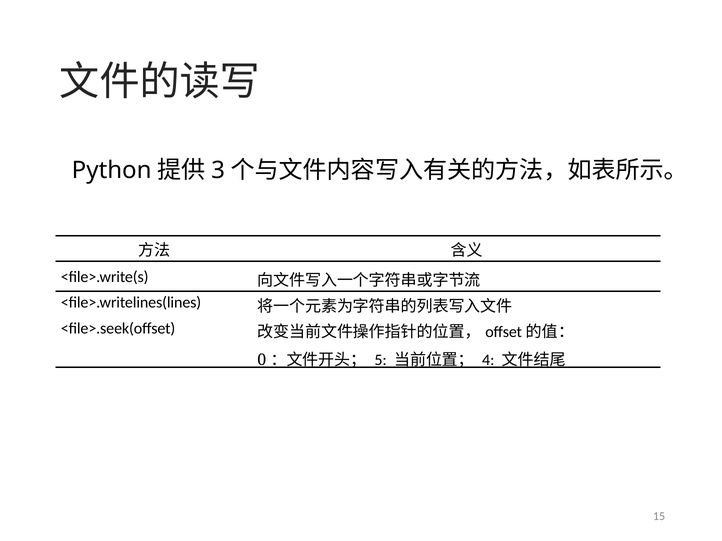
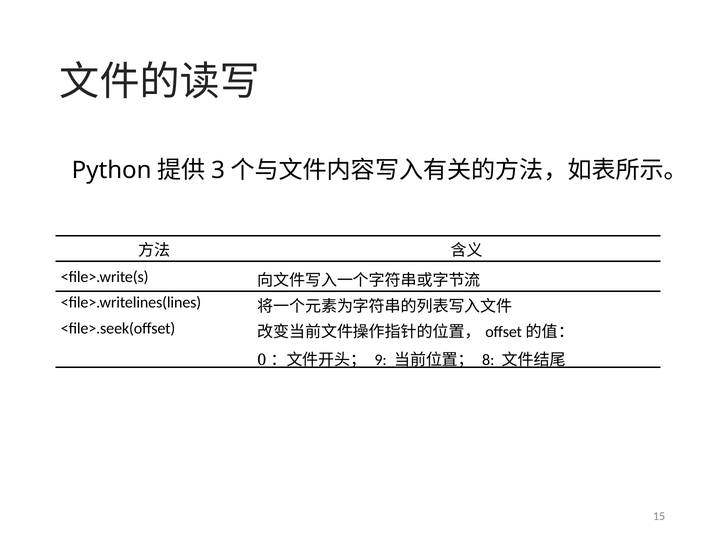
5: 5 -> 9 (381, 361)
4: 4 -> 8 (488, 361)
